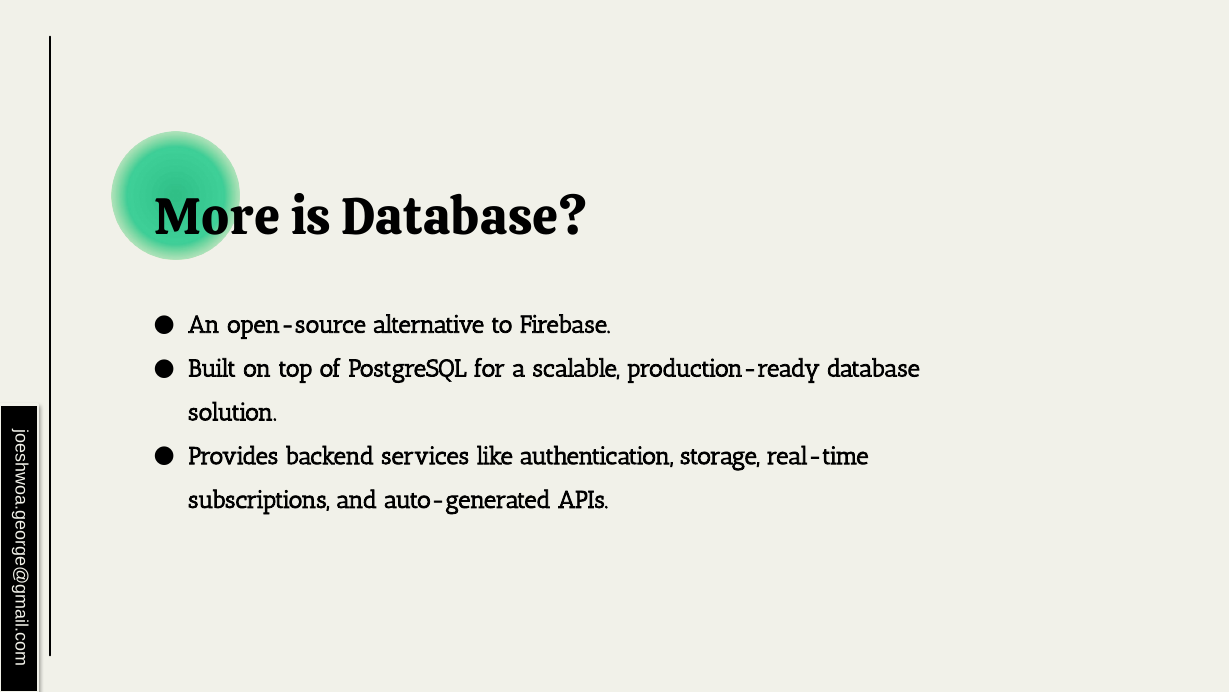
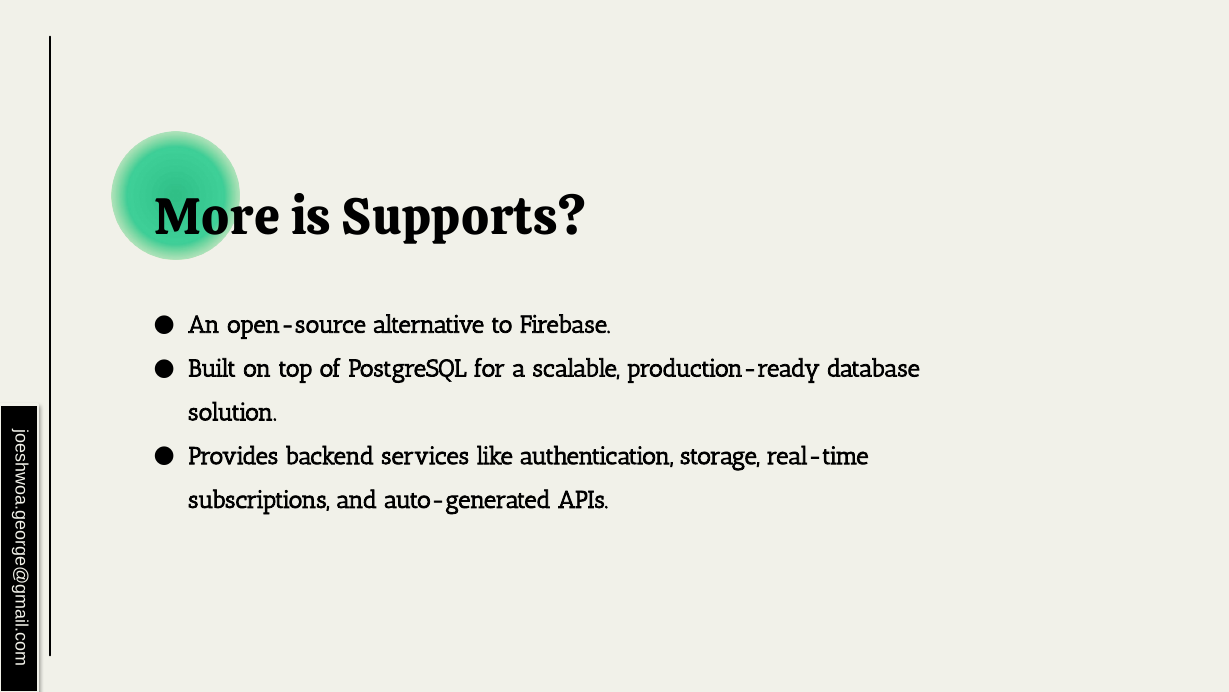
is Database: Database -> Supports (464, 218)
